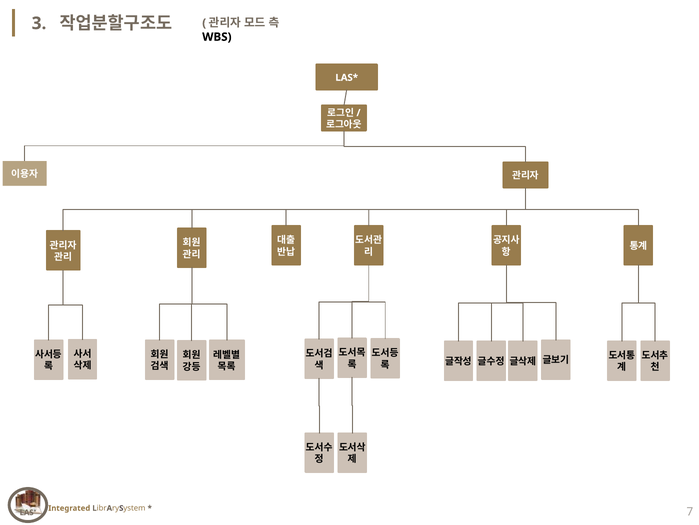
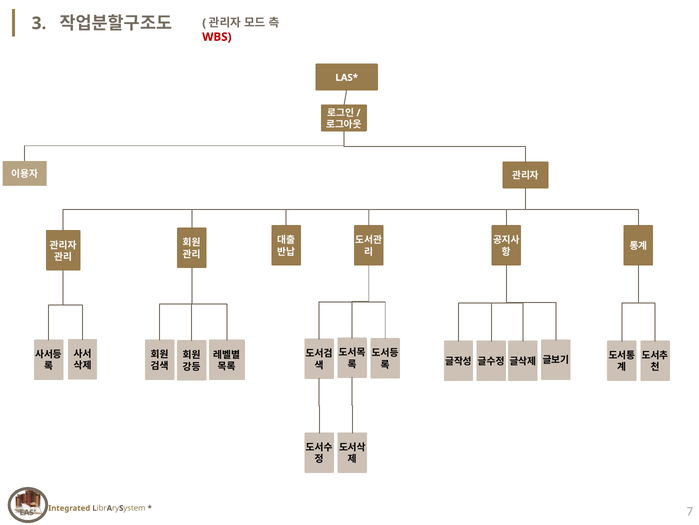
WBS colour: black -> red (217, 37)
